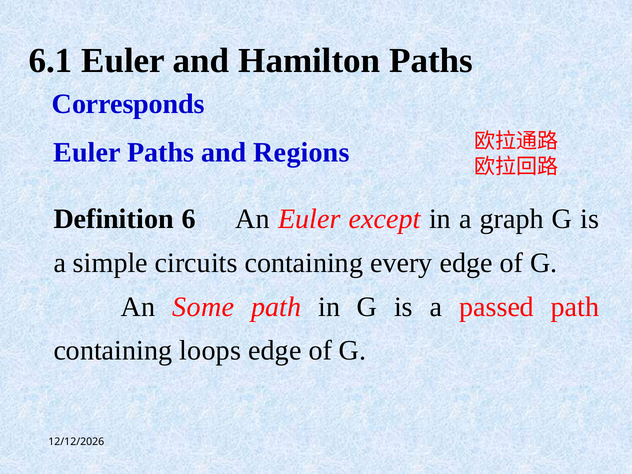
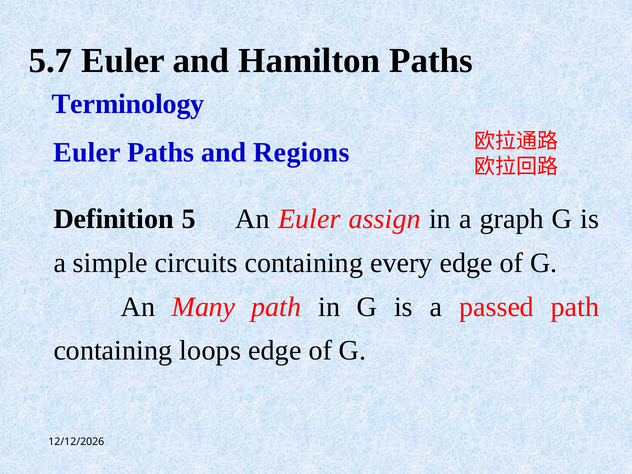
6.1: 6.1 -> 5.7 (51, 60)
Corresponds: Corresponds -> Terminology (128, 104)
6: 6 -> 5 (189, 219)
except: except -> assign (385, 219)
Some: Some -> Many (204, 307)
